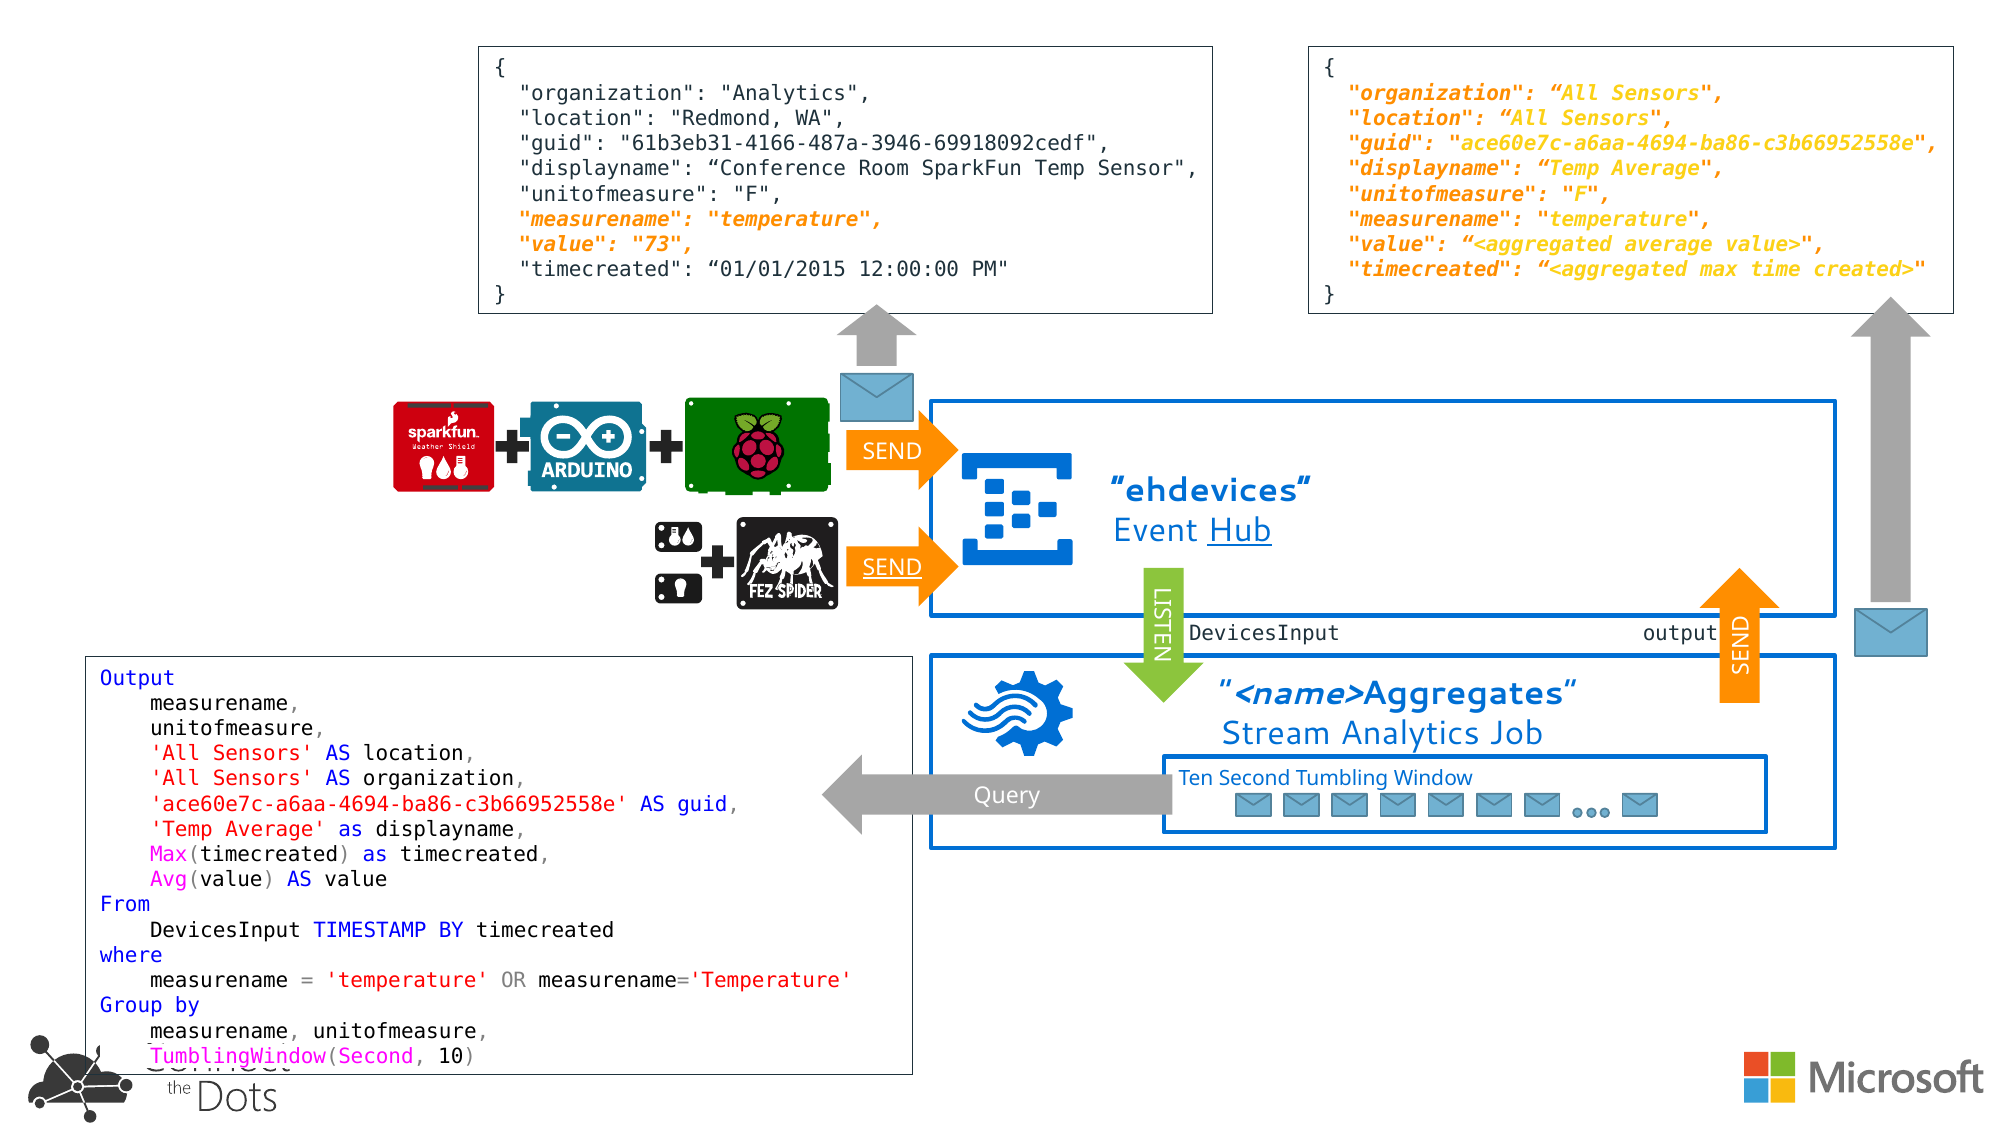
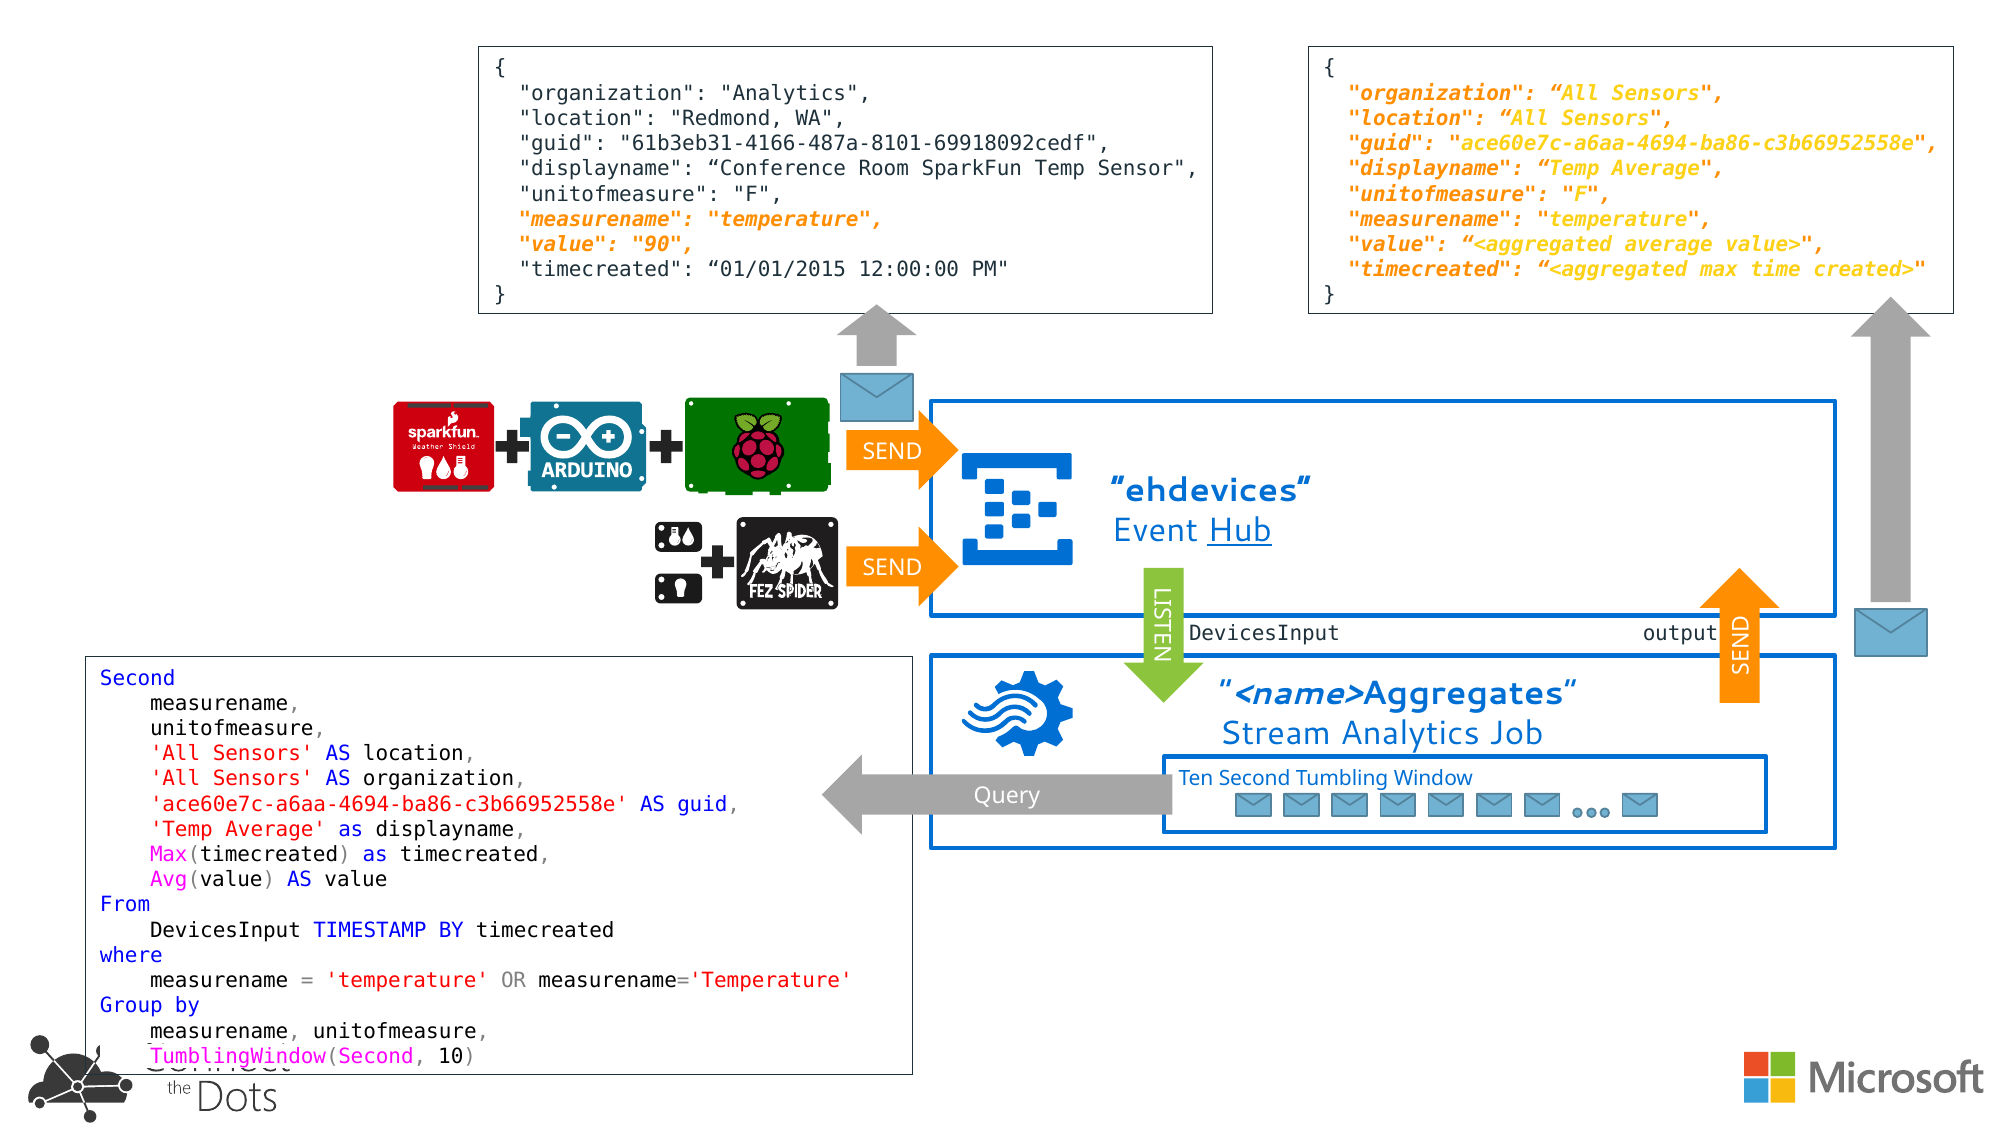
61b3eb31-4166-487a-3946-69918092cedf: 61b3eb31-4166-487a-3946-69918092cedf -> 61b3eb31-4166-487a-8101-69918092cedf (865, 144)
73: 73 -> 90 (663, 245)
SEND underline: present -> none (892, 568)
Output: Output -> Second (138, 678)
